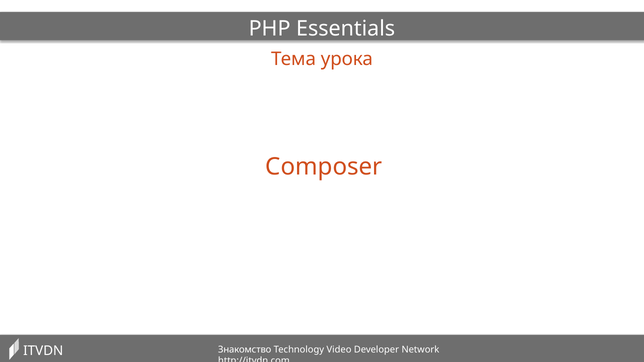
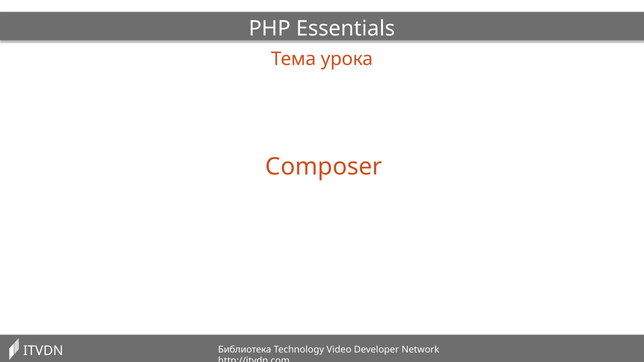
Знакомство: Знакомство -> Библиотека (245, 350)
